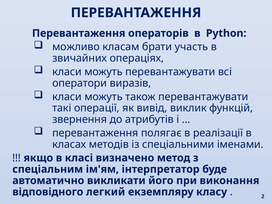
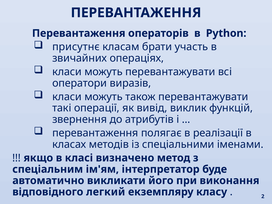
можливо: можливо -> присутнє (76, 47)
